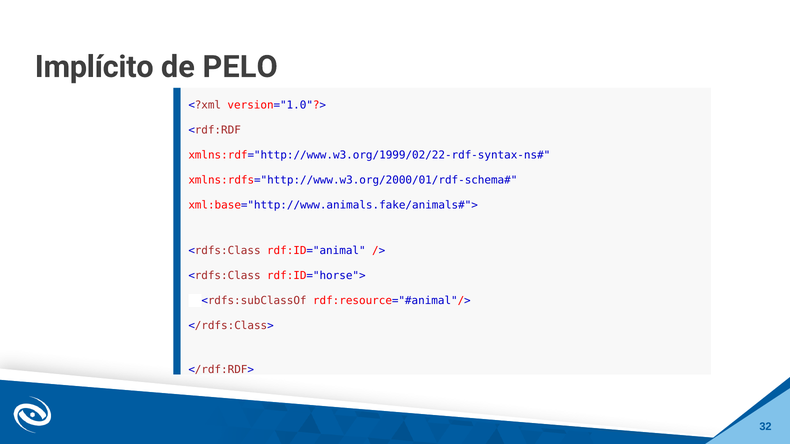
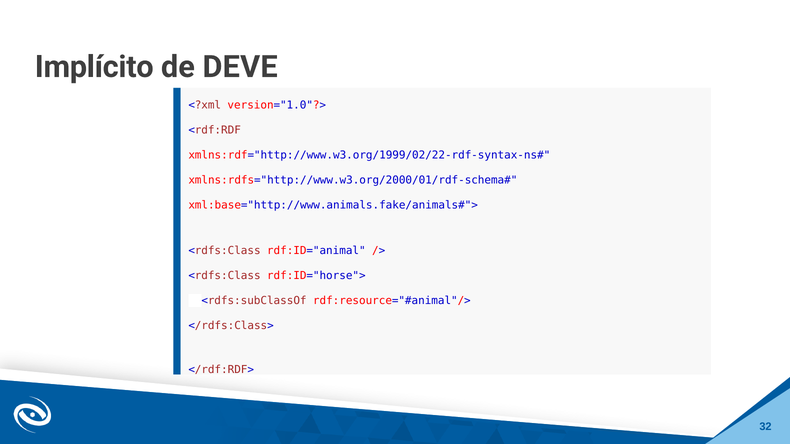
PELO: PELO -> DEVE (240, 67)
